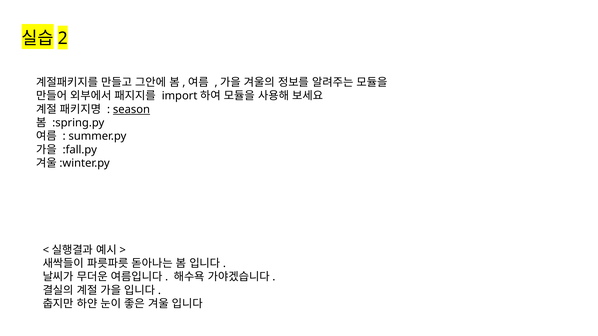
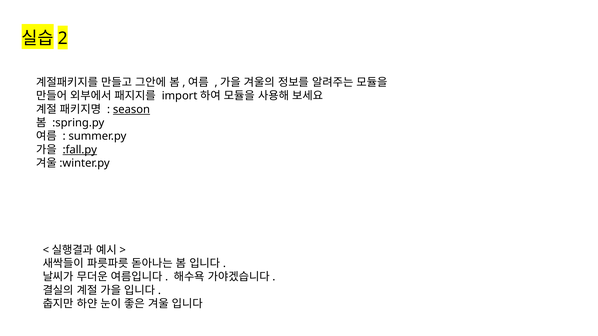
:fall.py underline: none -> present (80, 150)
